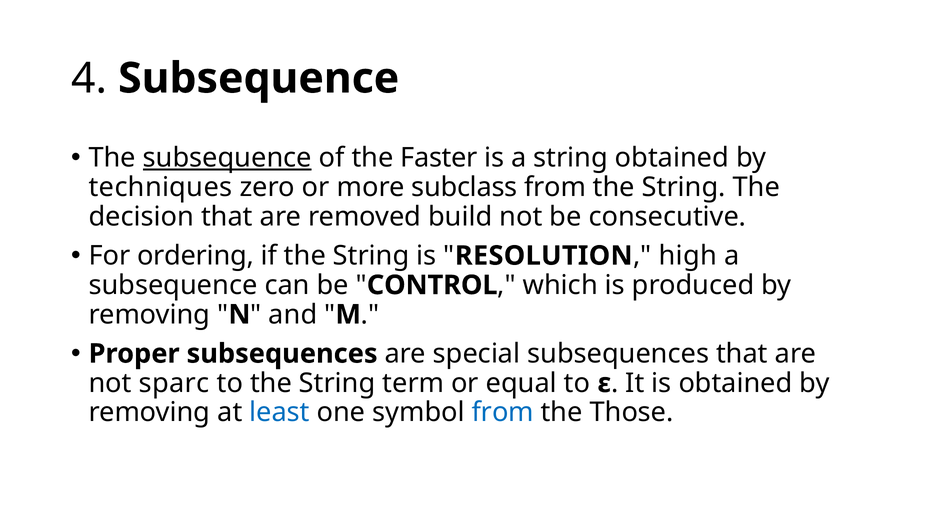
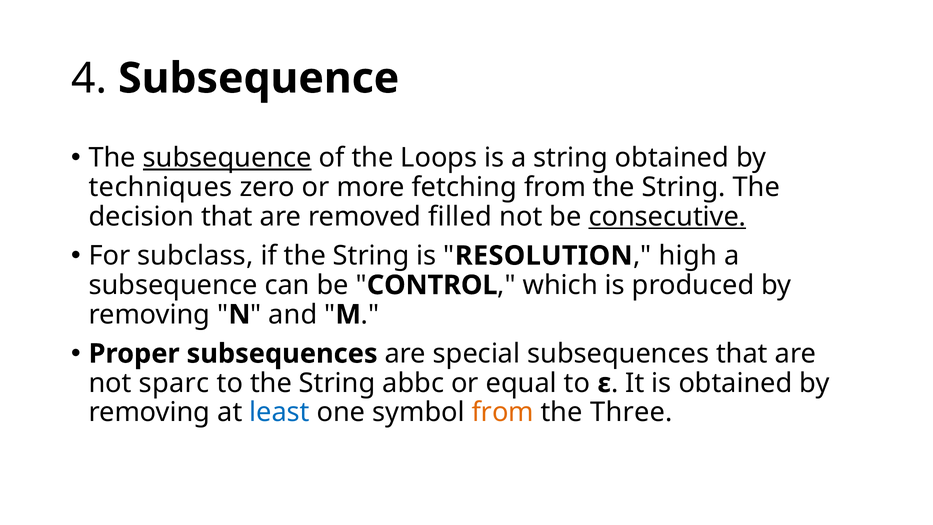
Faster: Faster -> Loops (439, 158)
subclass: subclass -> fetching (464, 187)
build: build -> filled (460, 217)
consecutive underline: none -> present (667, 217)
ordering: ordering -> subclass (195, 256)
term: term -> abbc (413, 383)
from colour: blue -> orange (503, 412)
Those: Those -> Three (631, 412)
